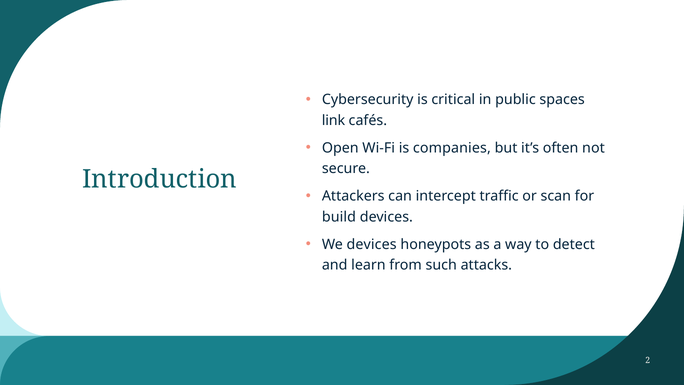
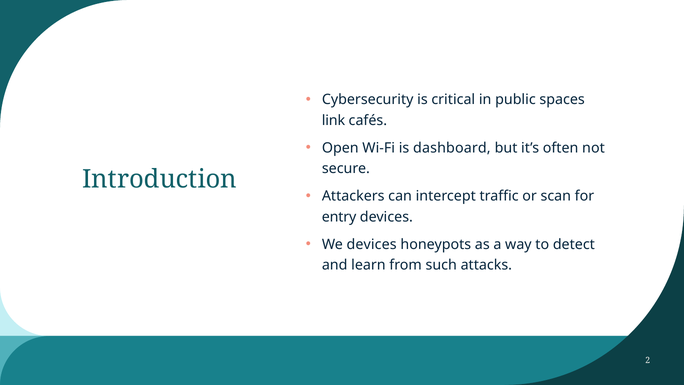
companies: companies -> dashboard (452, 148)
build: build -> entry (339, 217)
